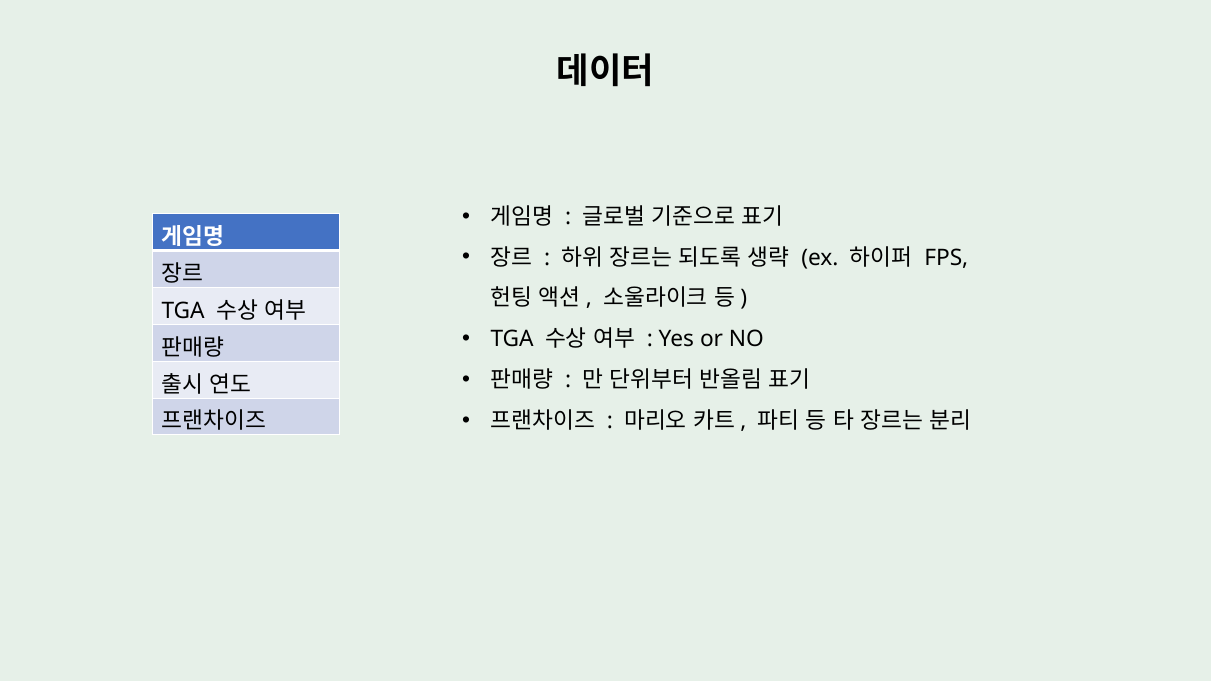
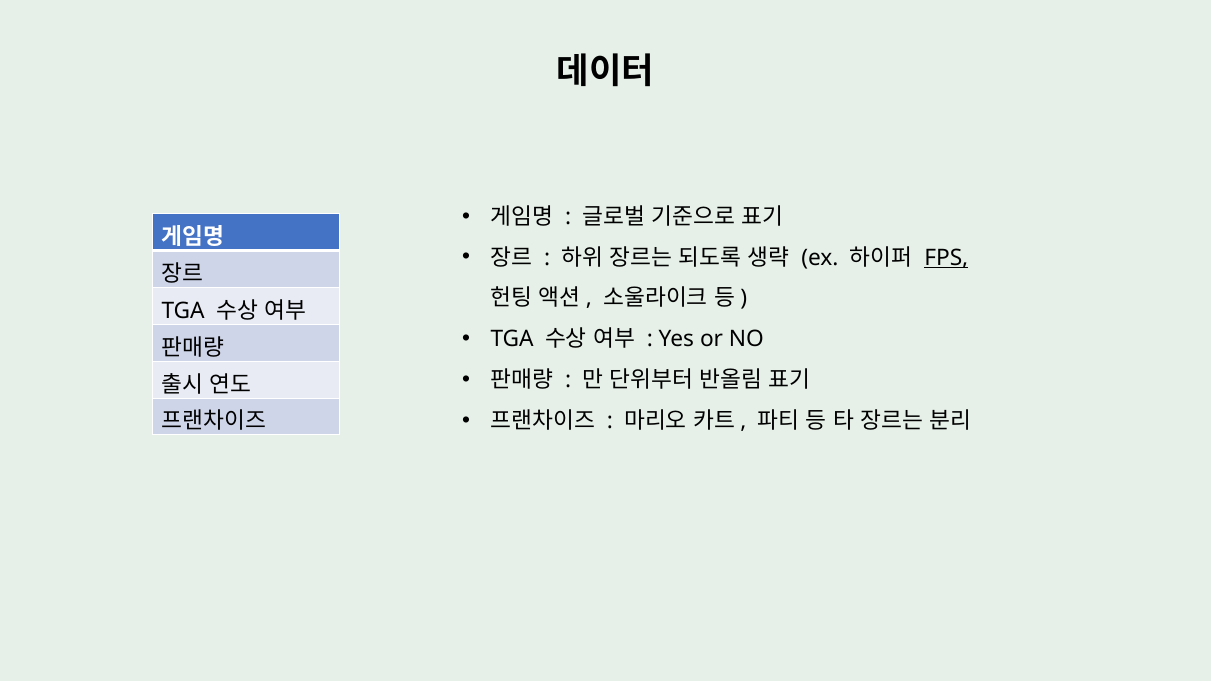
FPS underline: none -> present (946, 258)
